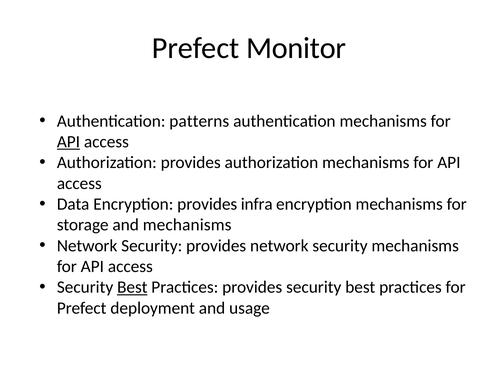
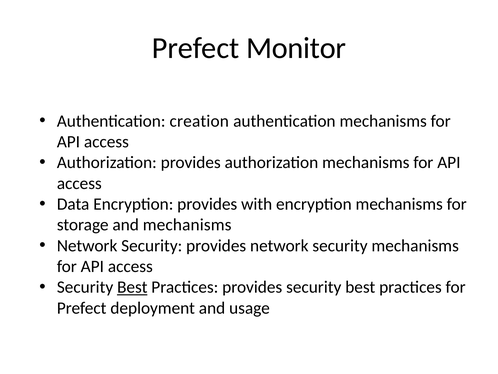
patterns: patterns -> creation (199, 121)
API underline: present -> none (68, 142)
infra: infra -> with (257, 204)
